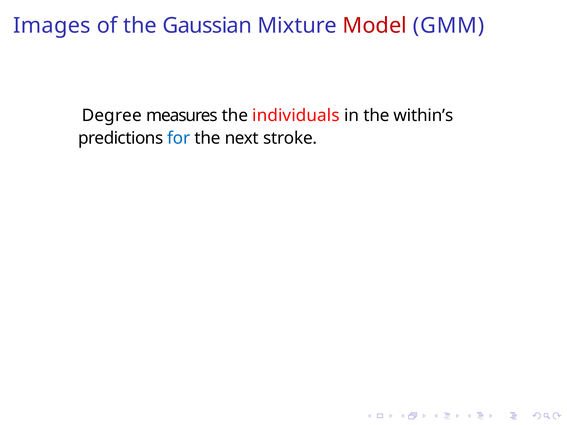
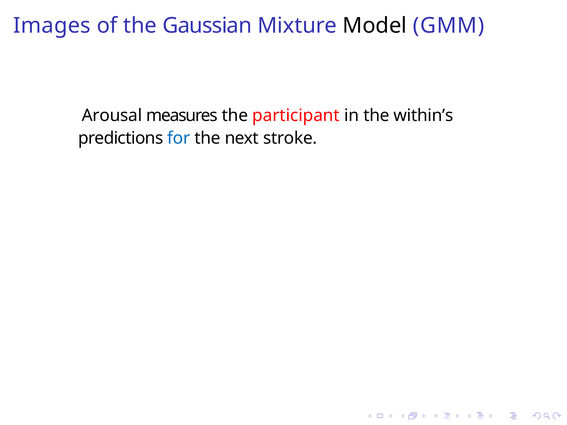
Model colour: red -> black (375, 26)
Degree: Degree -> Arousal (112, 116)
individuals: individuals -> participant (296, 116)
